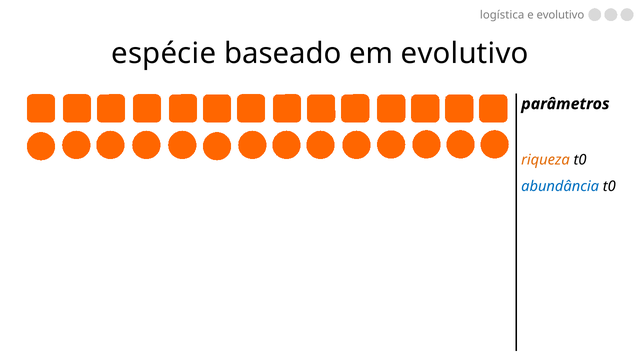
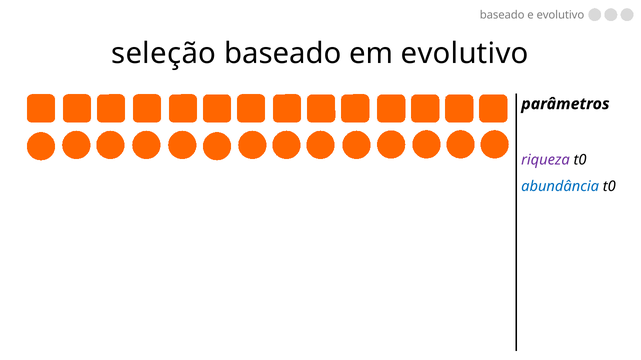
logística: logística -> baseado (502, 15)
espécie: espécie -> seleção (164, 54)
riqueza colour: orange -> purple (545, 160)
